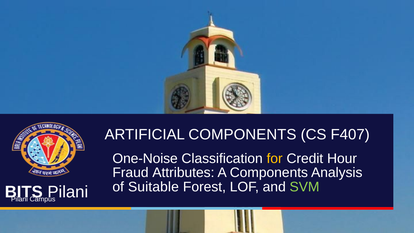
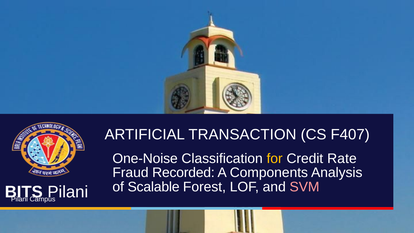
ARTIFICIAL COMPONENTS: COMPONENTS -> TRANSACTION (242, 135)
Hour: Hour -> Rate (342, 159)
Attributes: Attributes -> Recorded (183, 173)
Suitable: Suitable -> Scalable (154, 187)
SVM colour: light green -> pink (305, 187)
